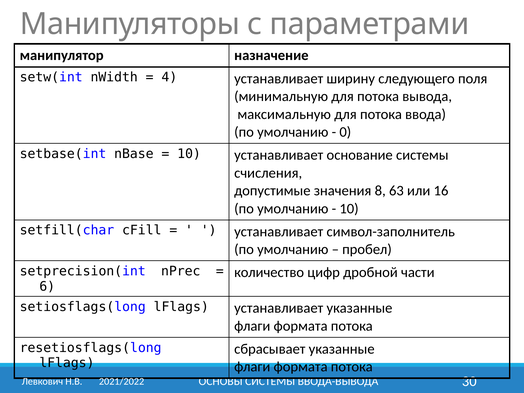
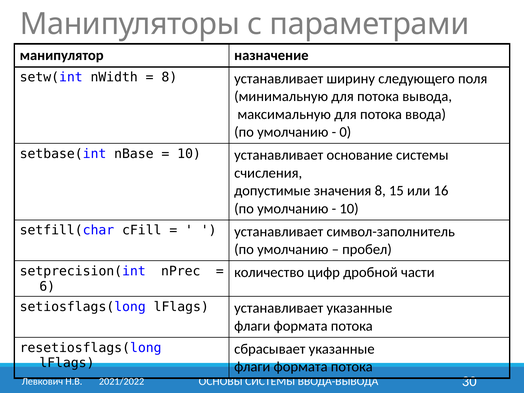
4: 4 -> 8 (169, 77)
63: 63 -> 15 (396, 191)
